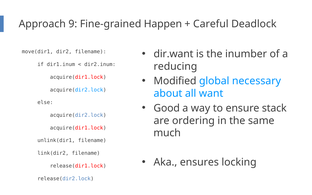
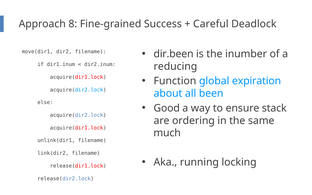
9: 9 -> 8 (73, 24)
Happen: Happen -> Success (163, 24)
dir.want: dir.want -> dir.been (174, 54)
Modified: Modified -> Function (175, 81)
necessary: necessary -> expiration (257, 81)
want: want -> been (211, 94)
ensures: ensures -> running (199, 162)
